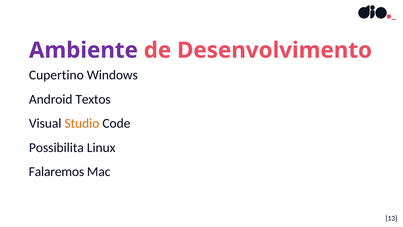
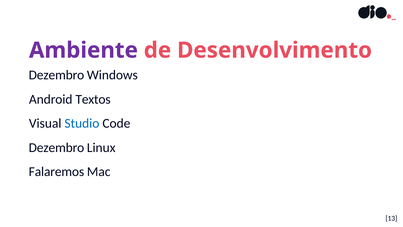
Cupertino: Cupertino -> Dezembro (56, 75)
Studio colour: orange -> blue (82, 123)
Possibilita: Possibilita -> Dezembro (56, 147)
